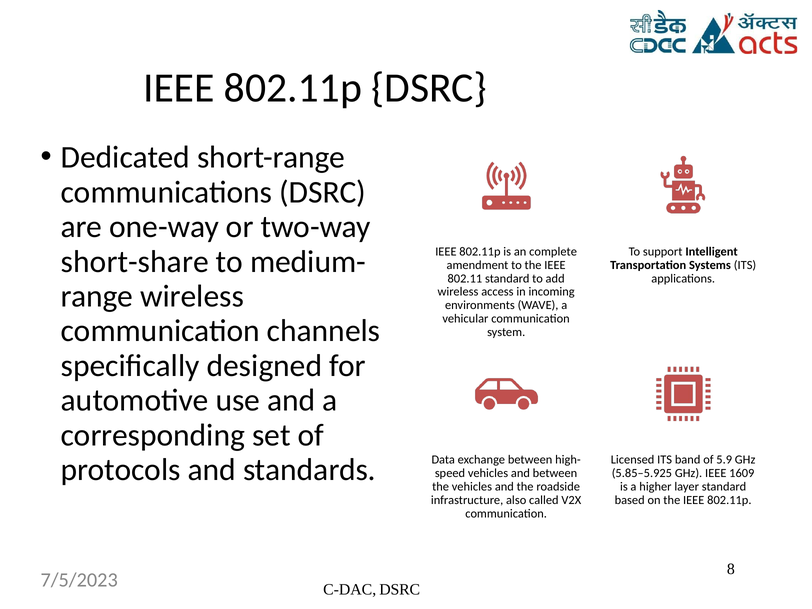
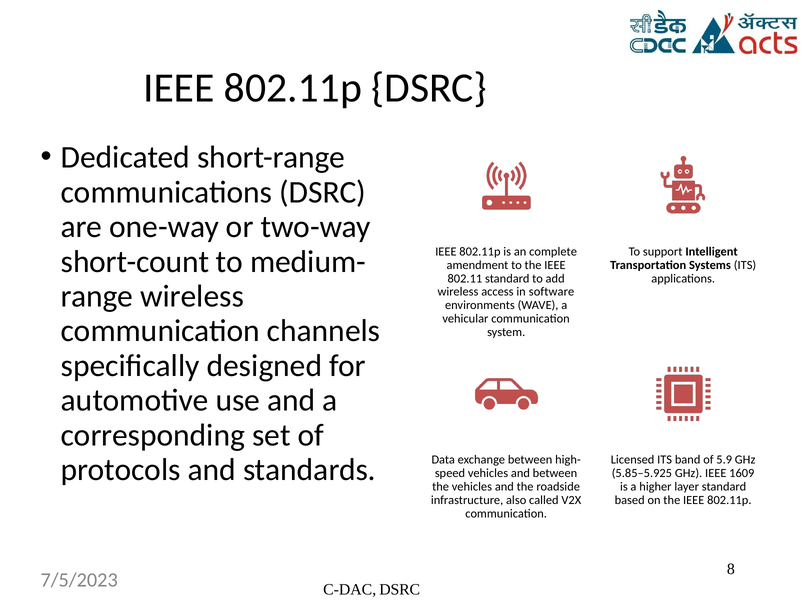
short-share: short-share -> short-count (135, 262)
incoming: incoming -> software (552, 292)
